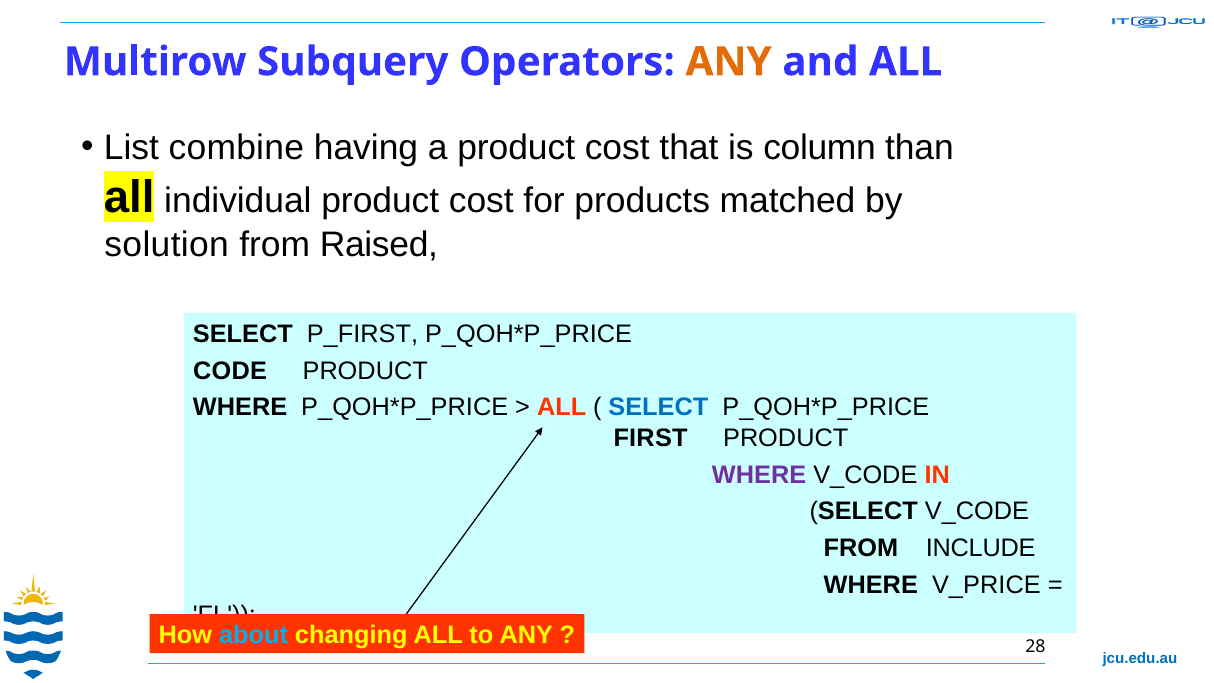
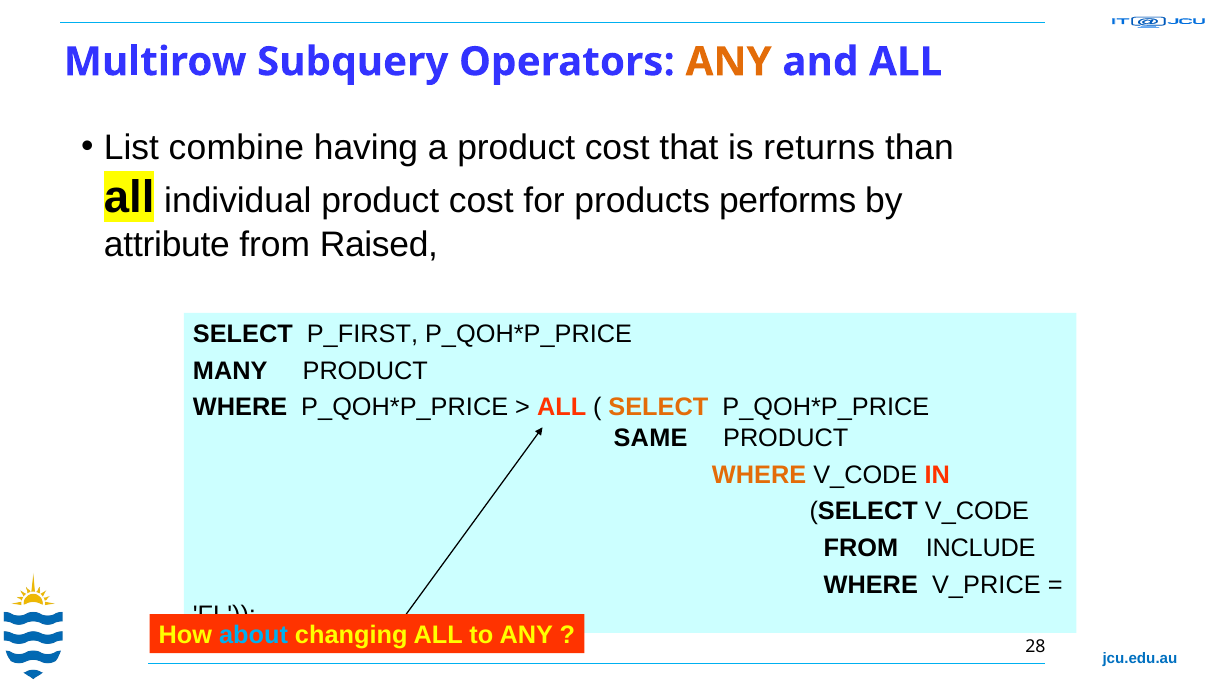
column: column -> returns (819, 148)
matched: matched -> performs (788, 200)
solution: solution -> attribute (167, 245)
CODE: CODE -> MANY (230, 371)
SELECT colour: blue -> orange (658, 408)
FIRST: FIRST -> SAME (651, 438)
WHERE colour: purple -> orange (759, 475)
